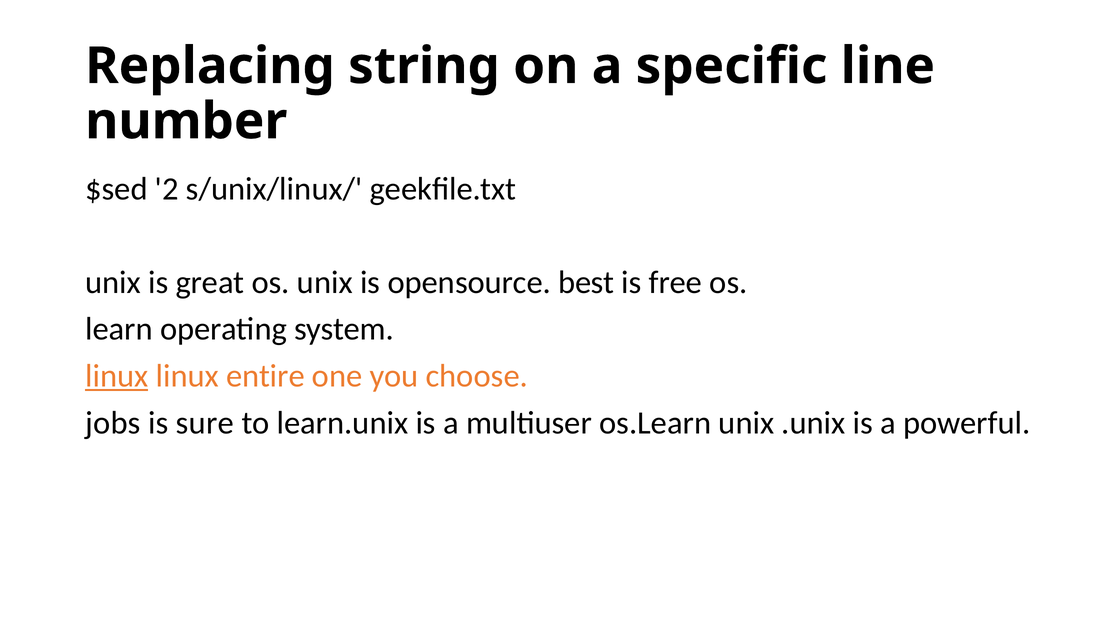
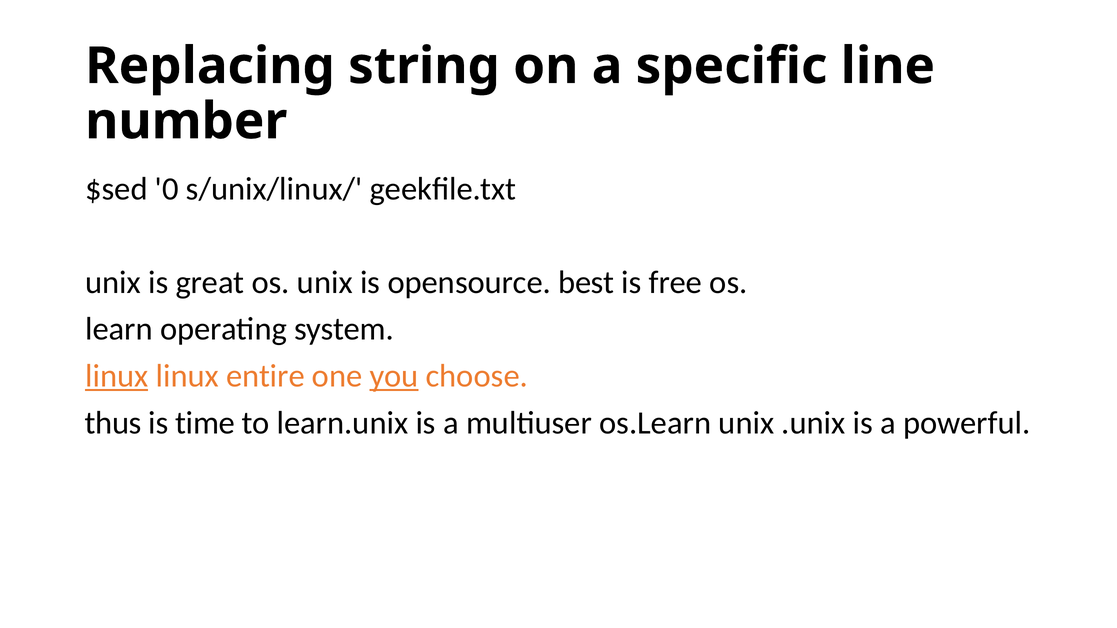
2: 2 -> 0 (167, 189)
you underline: none -> present (394, 376)
jobs: jobs -> thus (113, 423)
sure: sure -> time (205, 423)
